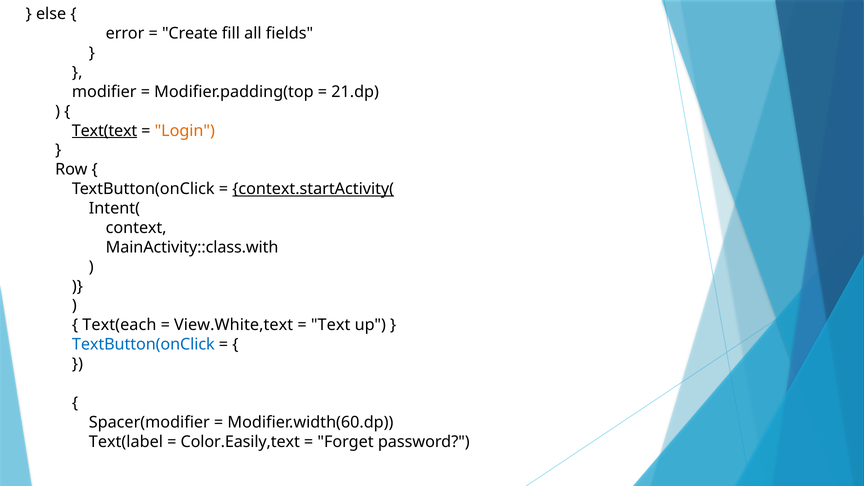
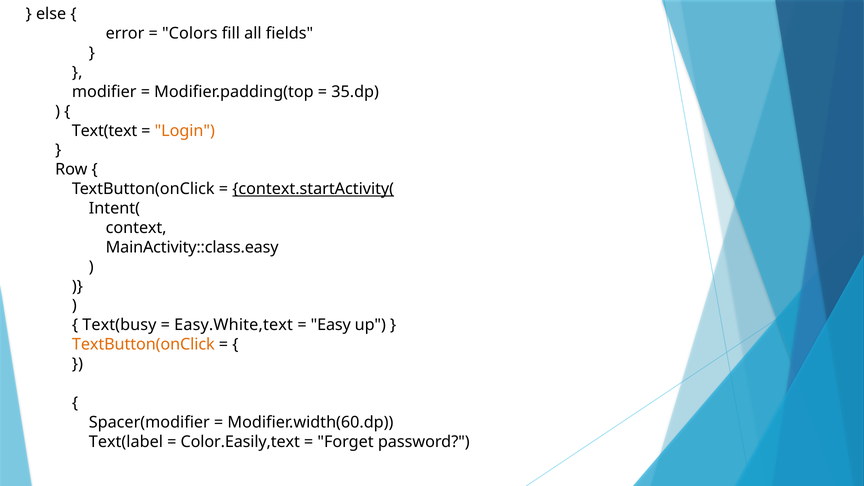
Create: Create -> Colors (190, 33)
21.dp: 21.dp -> 35.dp (355, 92)
Text(text underline: present -> none (105, 131)
MainActivity::class.with: MainActivity::class.with -> MainActivity::class.easy (192, 247)
Text(each: Text(each -> Text(busy (119, 325)
View.White,text: View.White,text -> Easy.White,text (234, 325)
Text: Text -> Easy (331, 325)
TextButton(onClick colour: blue -> orange (143, 344)
